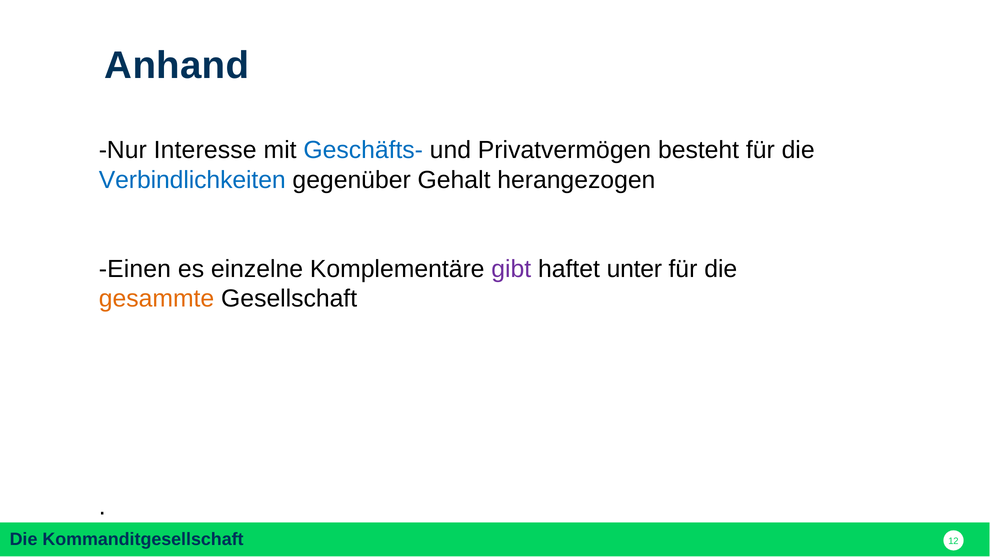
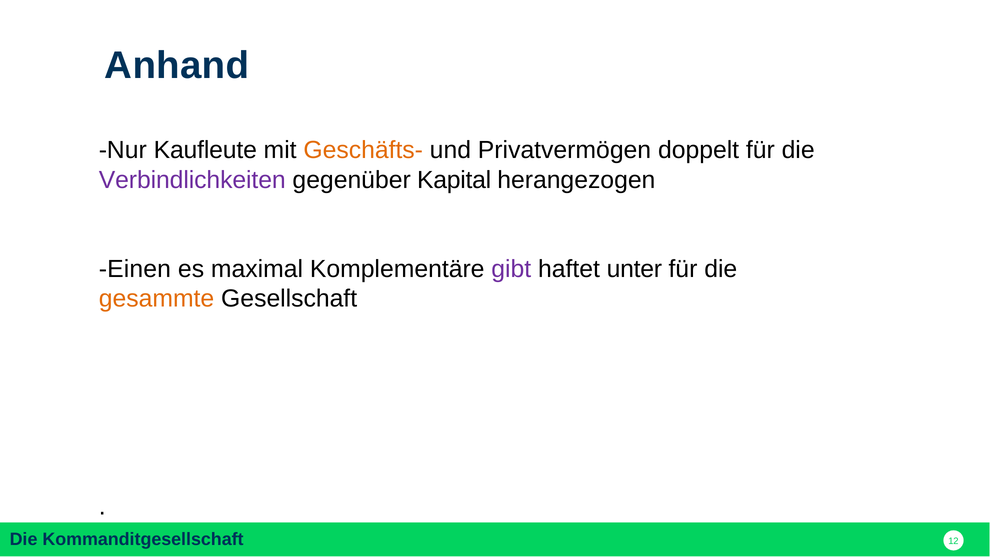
Interesse: Interesse -> Kaufleute (205, 150)
Geschäfts- colour: blue -> orange (363, 150)
besteht: besteht -> doppelt (699, 150)
Verbindlichkeiten colour: blue -> purple (192, 180)
Gehalt: Gehalt -> Kapital (454, 180)
einzelne: einzelne -> maximal (257, 269)
